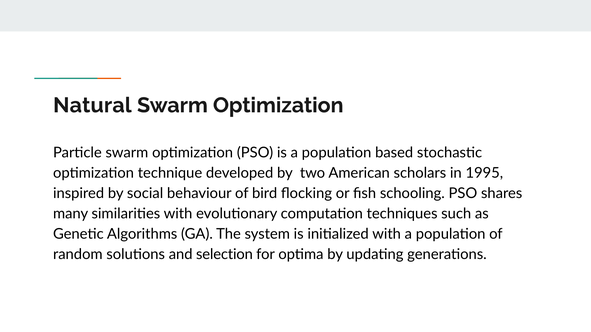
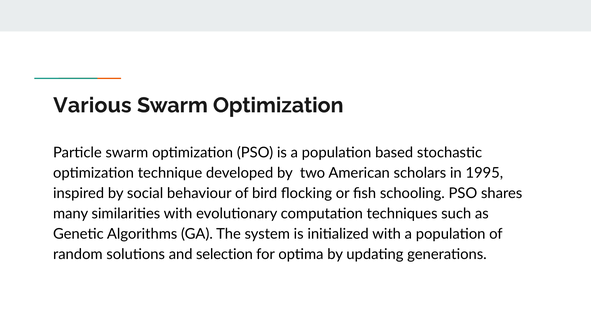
Natural: Natural -> Various (92, 105)
